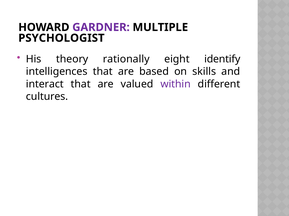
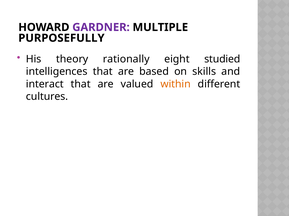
PSYCHOLOGIST: PSYCHOLOGIST -> PURPOSEFULLY (61, 38)
identify: identify -> studied (222, 59)
within colour: purple -> orange (176, 84)
